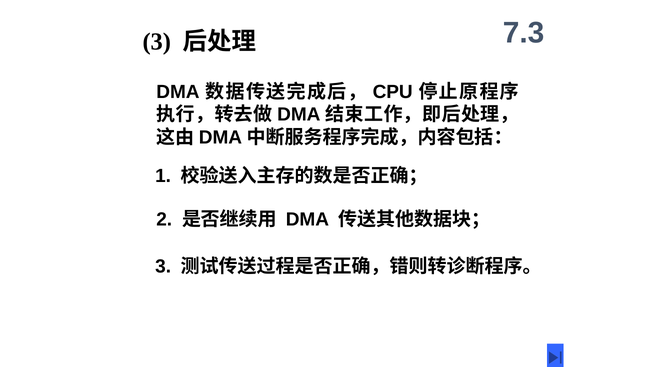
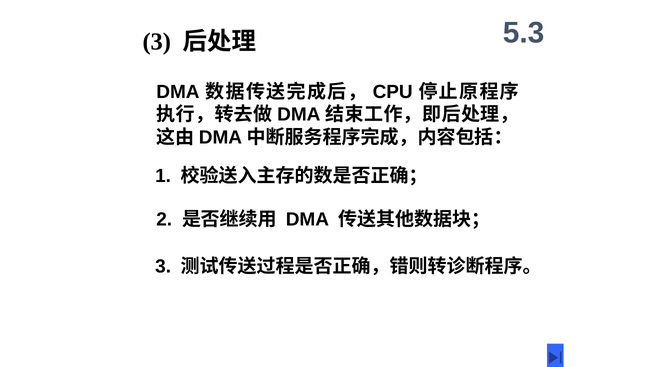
7.3: 7.3 -> 5.3 (524, 33)
